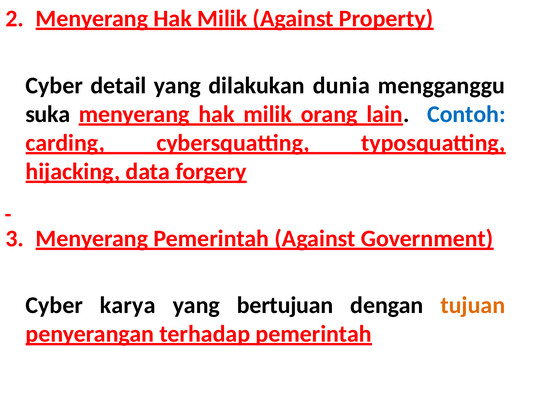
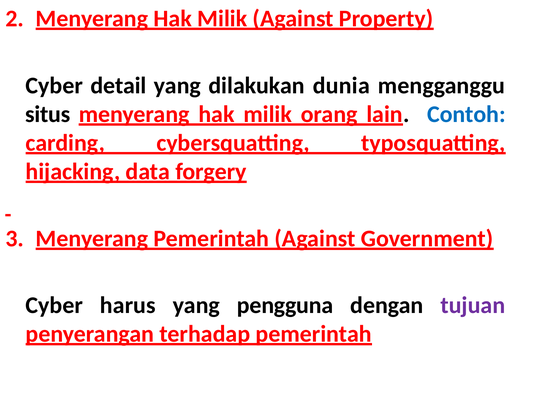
suka: suka -> situs (48, 114)
karya: karya -> harus (128, 306)
bertujuan: bertujuan -> pengguna (285, 306)
tujuan colour: orange -> purple (473, 306)
